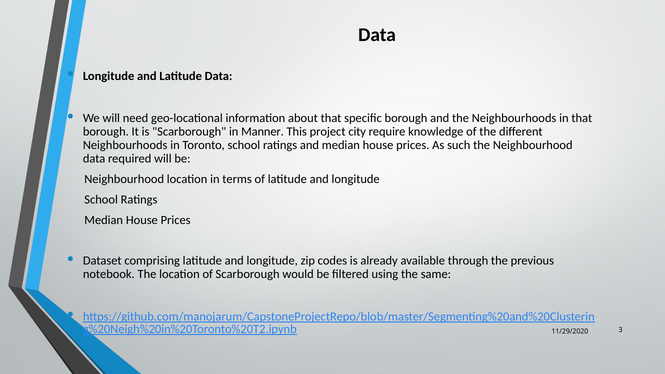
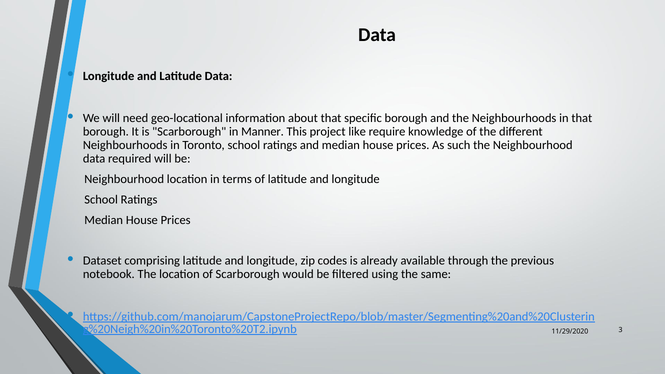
city: city -> like (357, 132)
